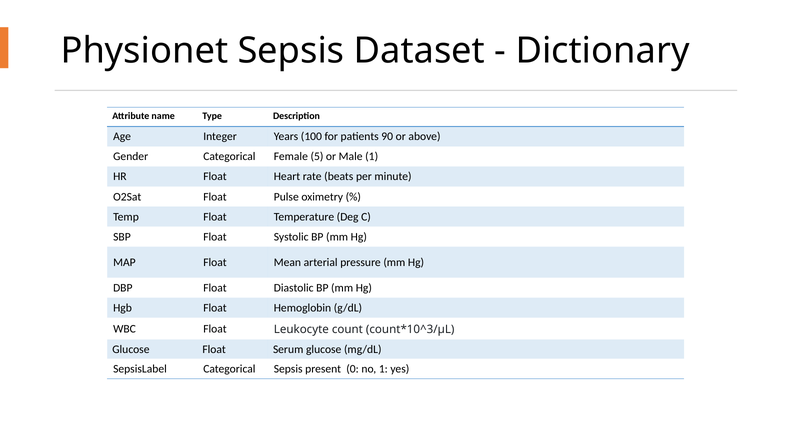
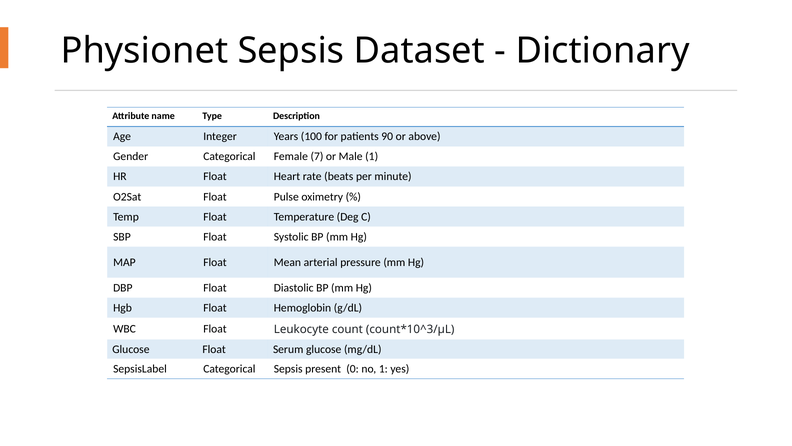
5: 5 -> 7 (317, 156)
